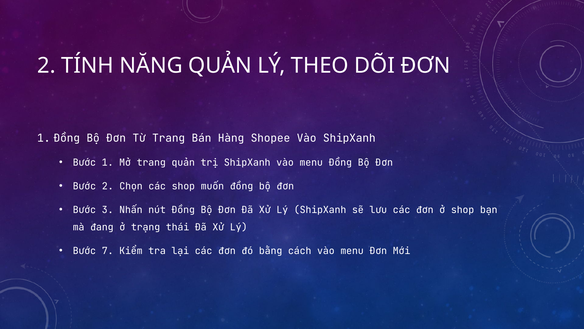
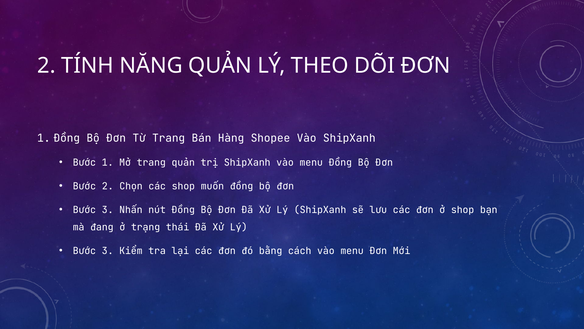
7: 7 -> 3 (108, 251)
